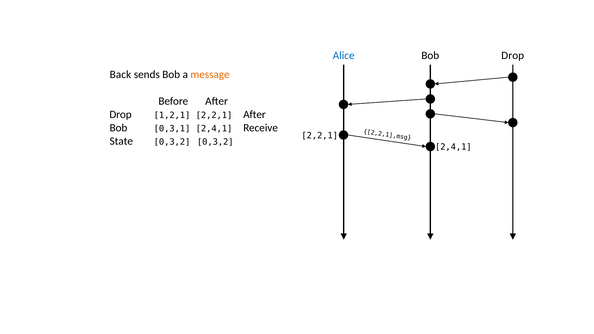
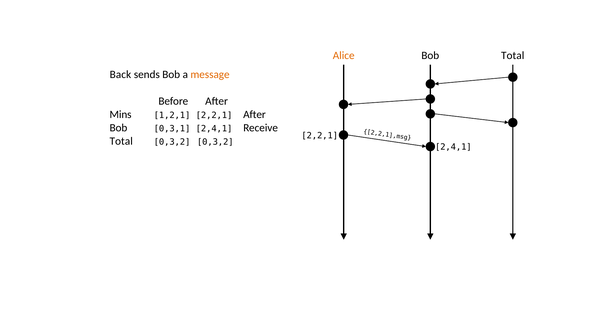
Alice colour: blue -> orange (344, 55)
Bob Drop: Drop -> Total (513, 55)
Drop: Drop -> Mins (121, 115)
State: State -> Total (121, 141)
